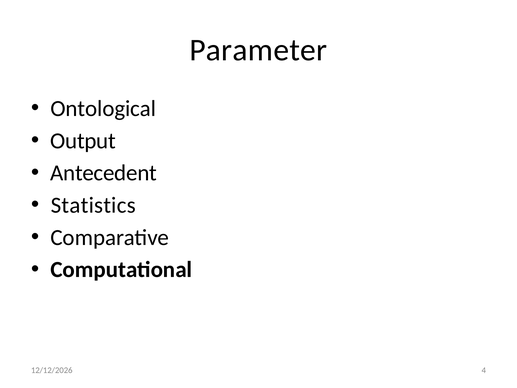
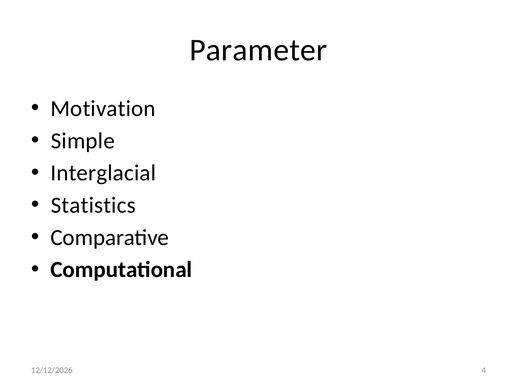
Ontological: Ontological -> Motivation (103, 108)
Output: Output -> Simple (83, 141)
Antecedent: Antecedent -> Interglacial (103, 173)
